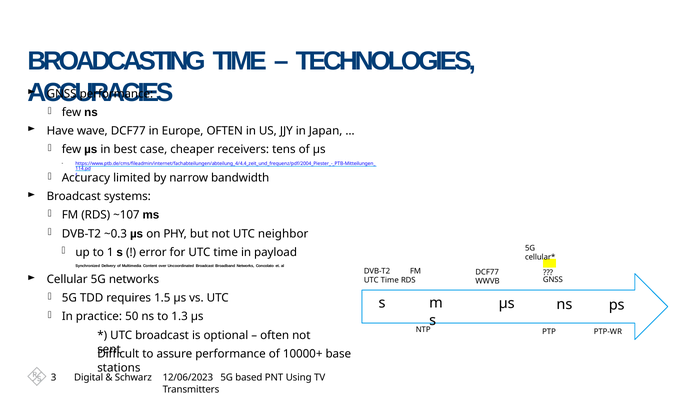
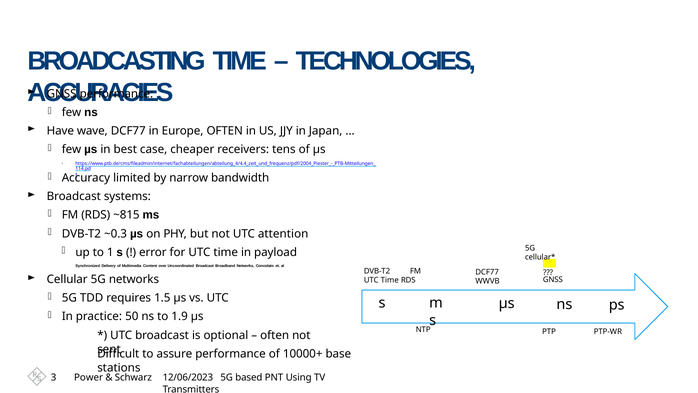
~107: ~107 -> ~815 (126, 215)
neighbor: neighbor -> attention (283, 234)
1.3: 1.3 -> 1.9 (180, 316)
Digital: Digital -> Power (89, 377)
